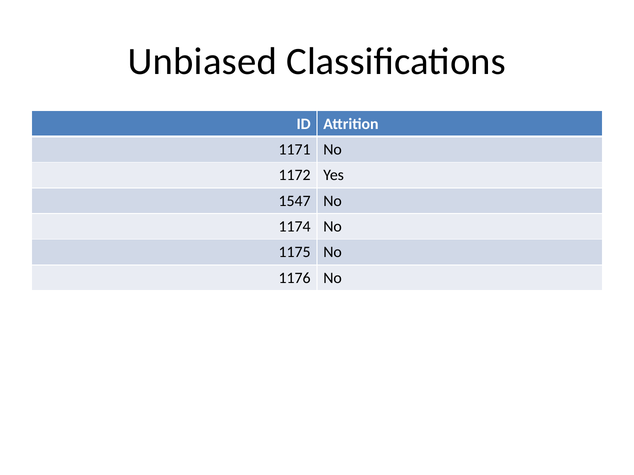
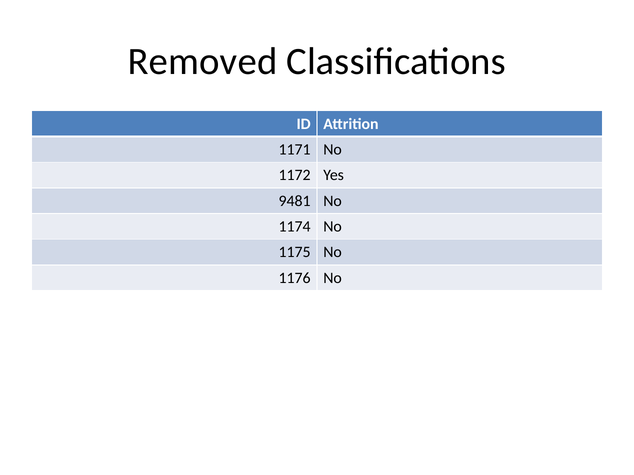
Unbiased: Unbiased -> Removed (202, 61)
1547: 1547 -> 9481 (295, 201)
